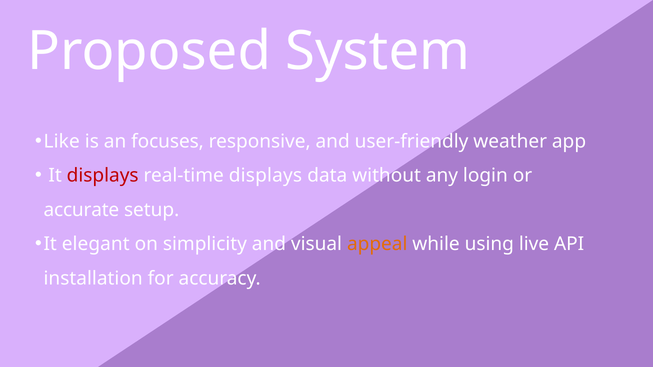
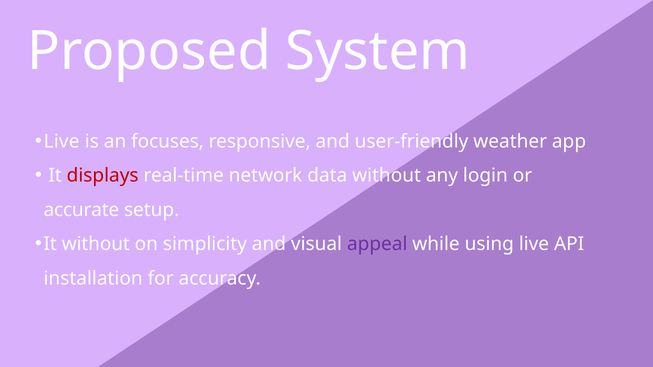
Like: Like -> Live (62, 142)
real-time displays: displays -> network (266, 176)
It elegant: elegant -> without (96, 244)
appeal colour: orange -> purple (377, 244)
